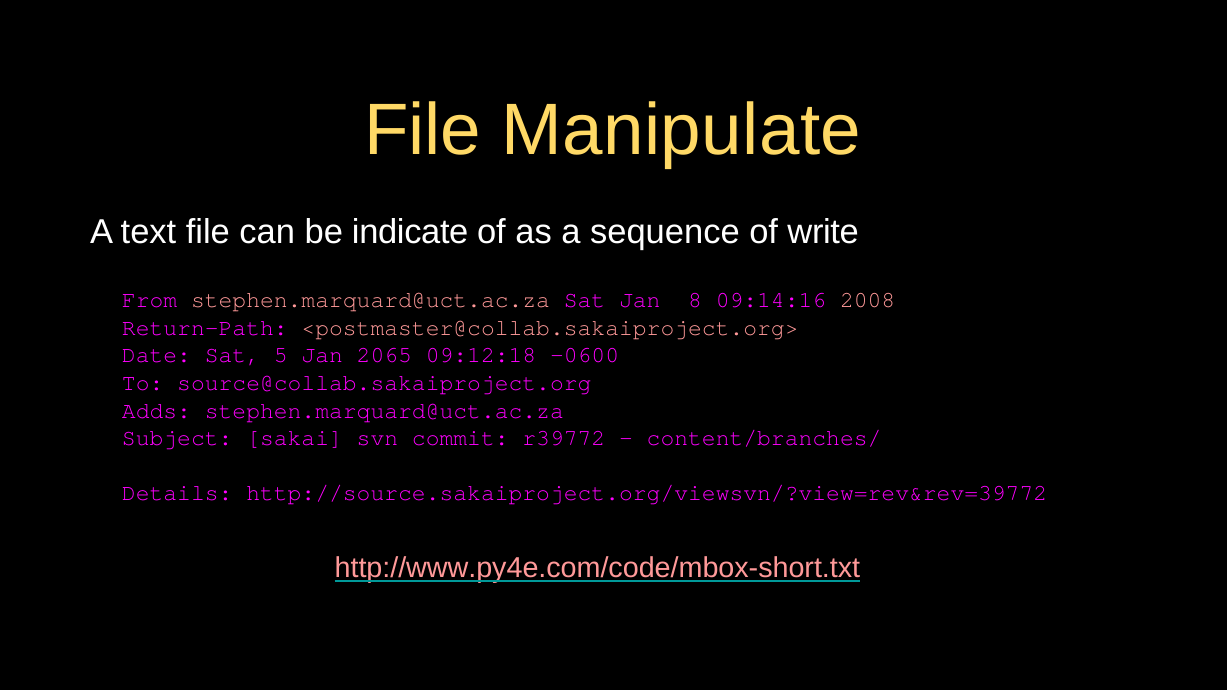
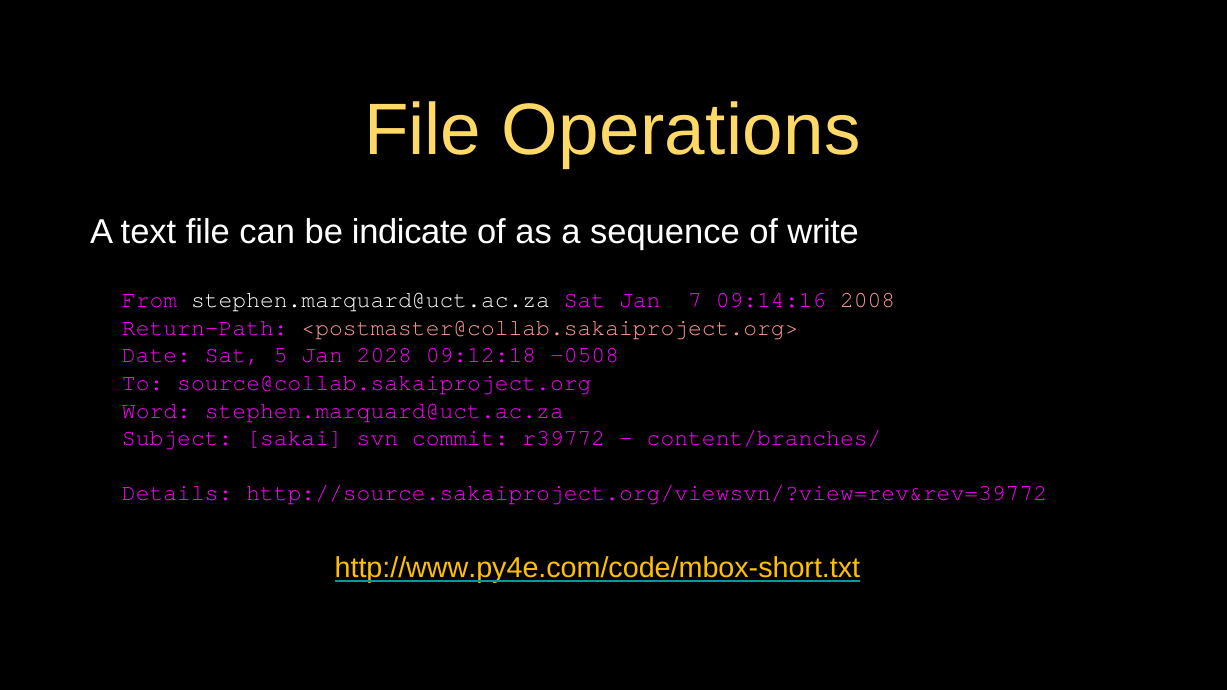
Manipulate: Manipulate -> Operations (681, 131)
stephen.marquard@uct.ac.za colour: pink -> white (371, 300)
8: 8 -> 7 (695, 300)
2065: 2065 -> 2028 (384, 355)
-0600: -0600 -> -0508 (585, 355)
Adds: Adds -> Word (156, 411)
http://www.py4e.com/code/mbox-short.txt colour: pink -> yellow (597, 568)
